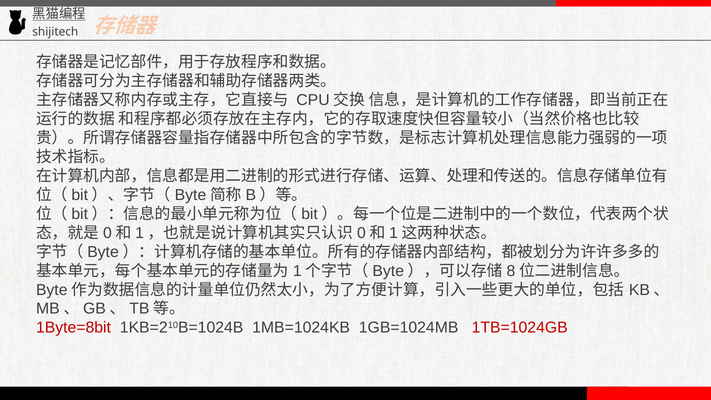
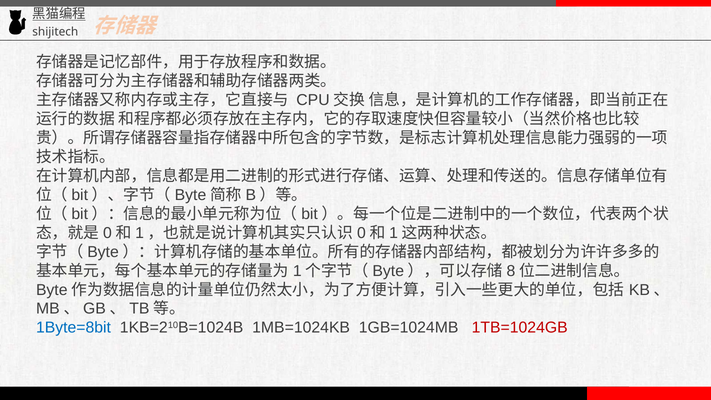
1Byte=8bit colour: red -> blue (73, 328)
